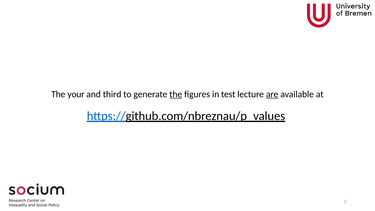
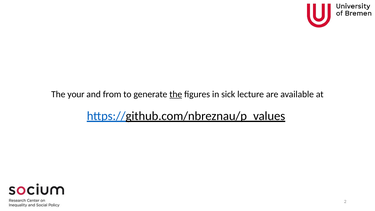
third: third -> from (112, 94)
test: test -> sick (228, 94)
are underline: present -> none (272, 94)
